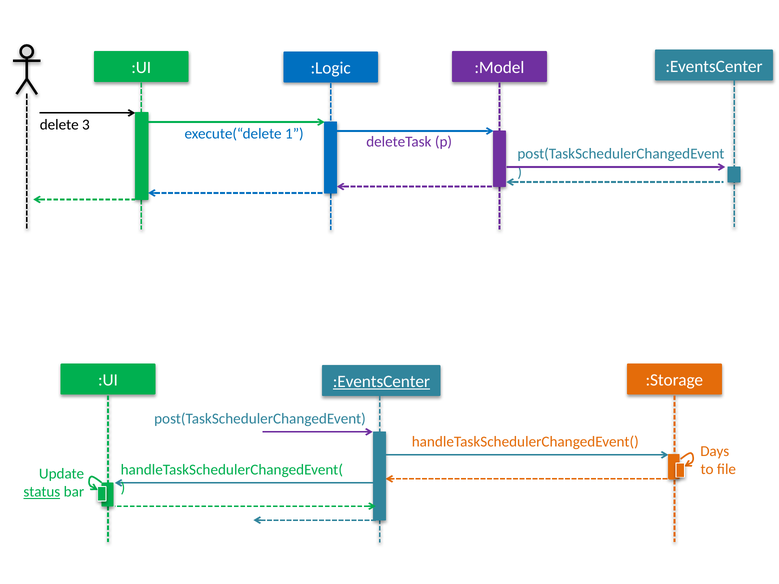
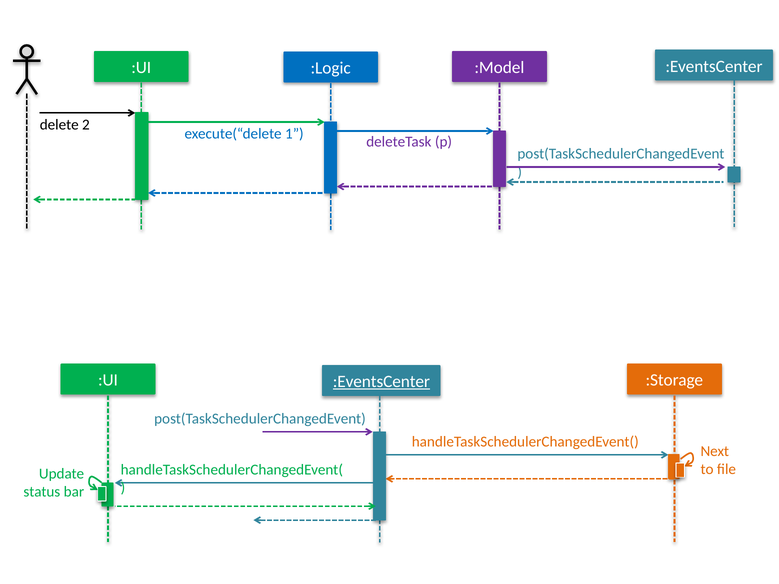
3: 3 -> 2 (86, 125)
Days: Days -> Next (715, 452)
status underline: present -> none (42, 492)
